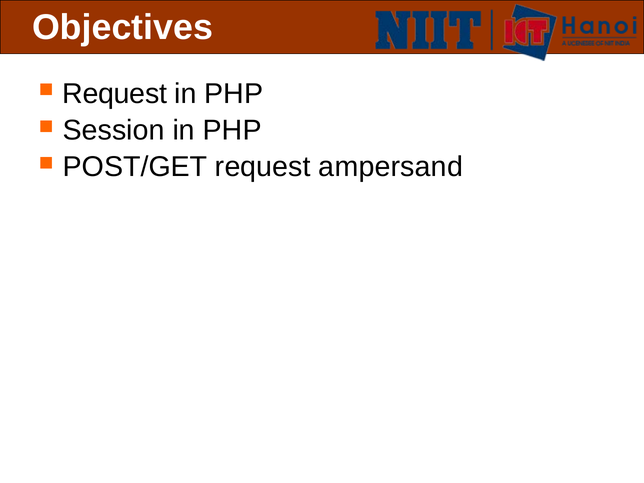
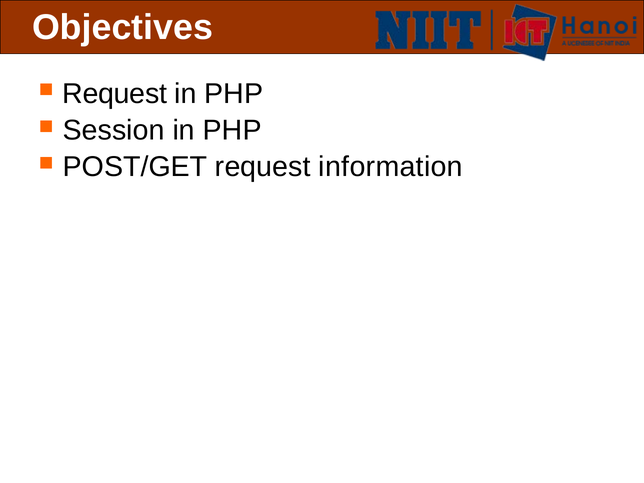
ampersand: ampersand -> information (391, 167)
